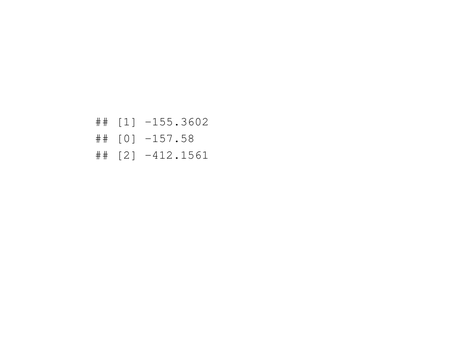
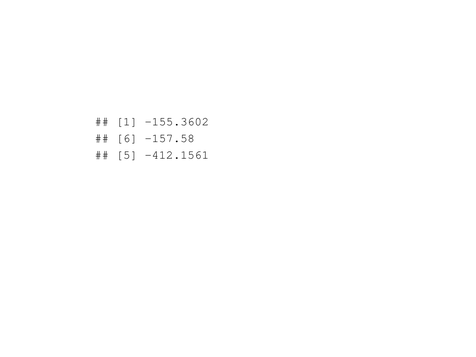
0: 0 -> 6 (127, 138)
2: 2 -> 5 (127, 155)
